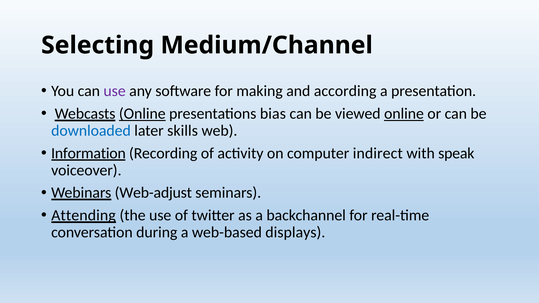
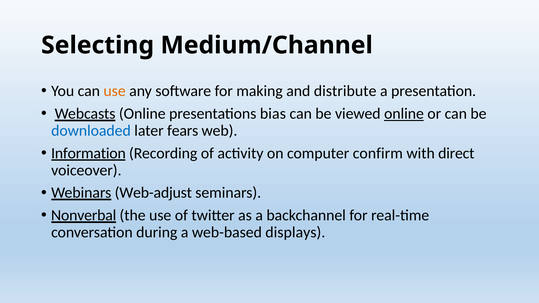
use colour: purple -> orange (115, 91)
according: according -> distribute (345, 91)
Online underline: present -> none (142, 114)
skills: skills -> fears (183, 131)
indirect: indirect -> confirm (378, 153)
speak: speak -> direct (456, 153)
Attending: Attending -> Nonverbal (84, 215)
